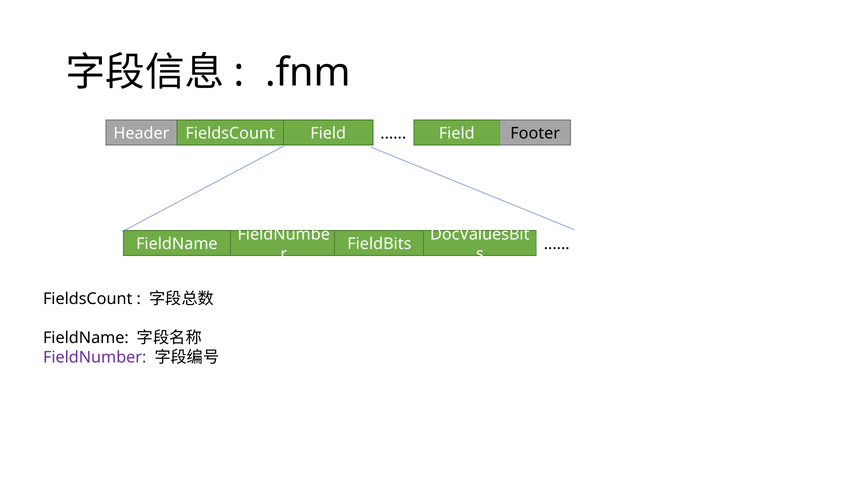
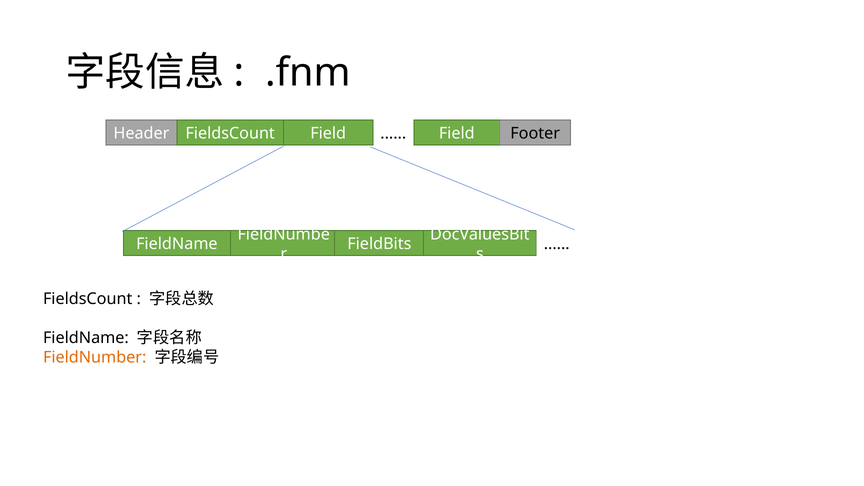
FieldNumber colour: purple -> orange (95, 357)
